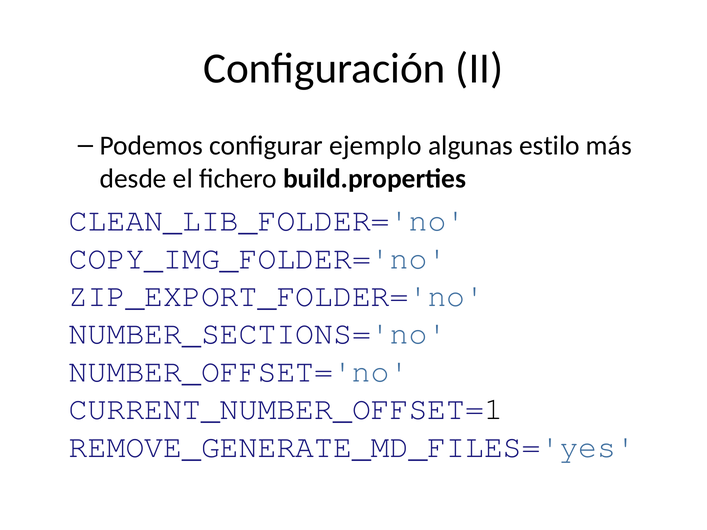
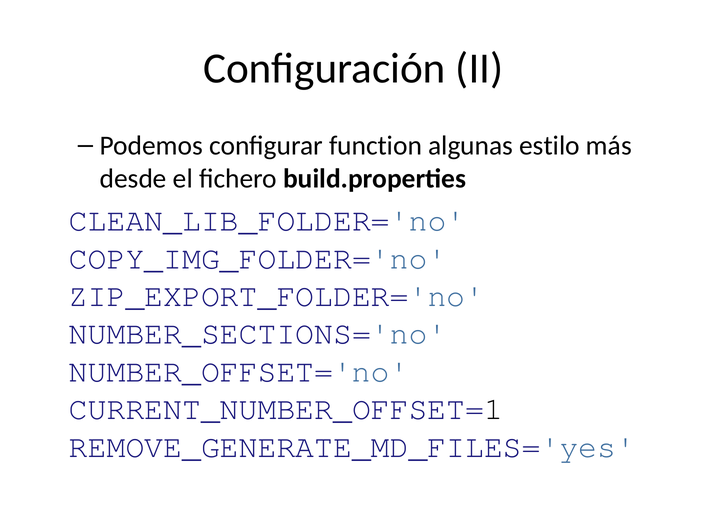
ejemplo: ejemplo -> function (376, 146)
